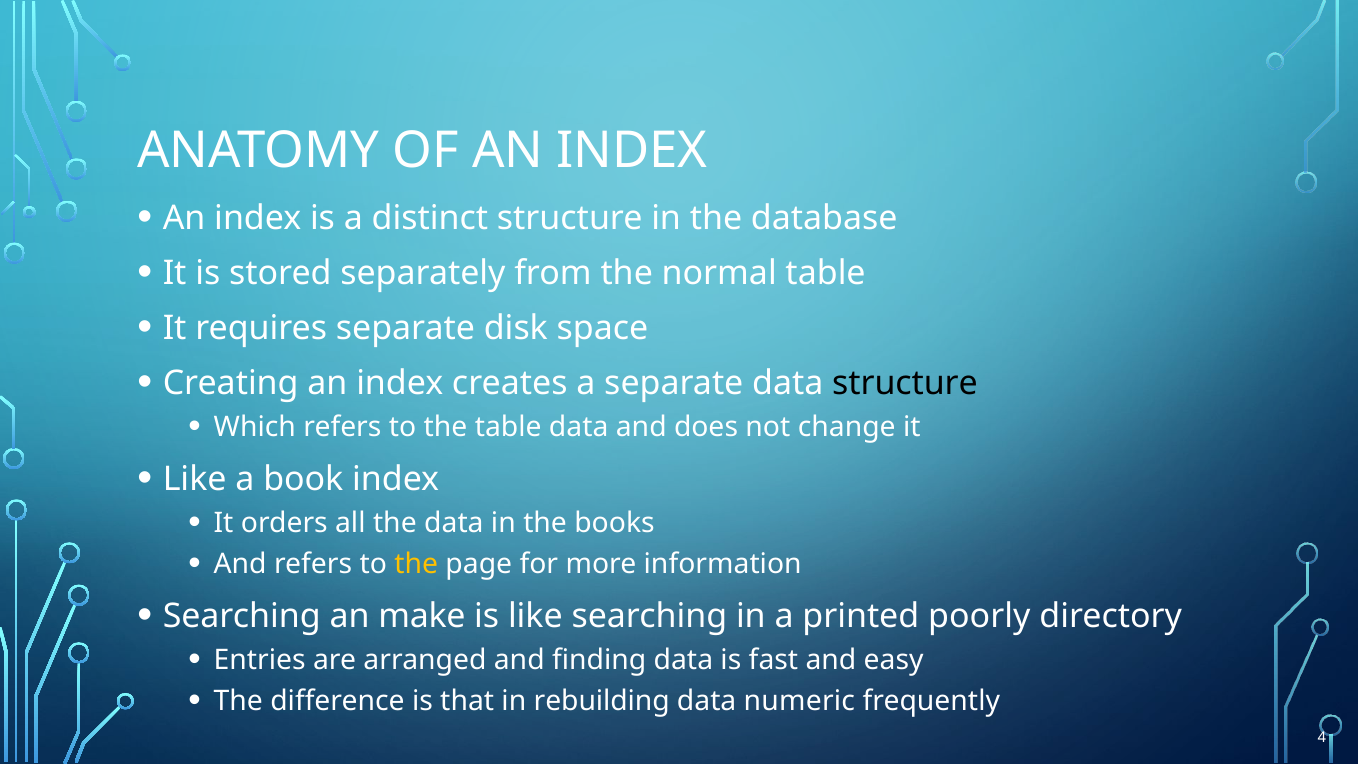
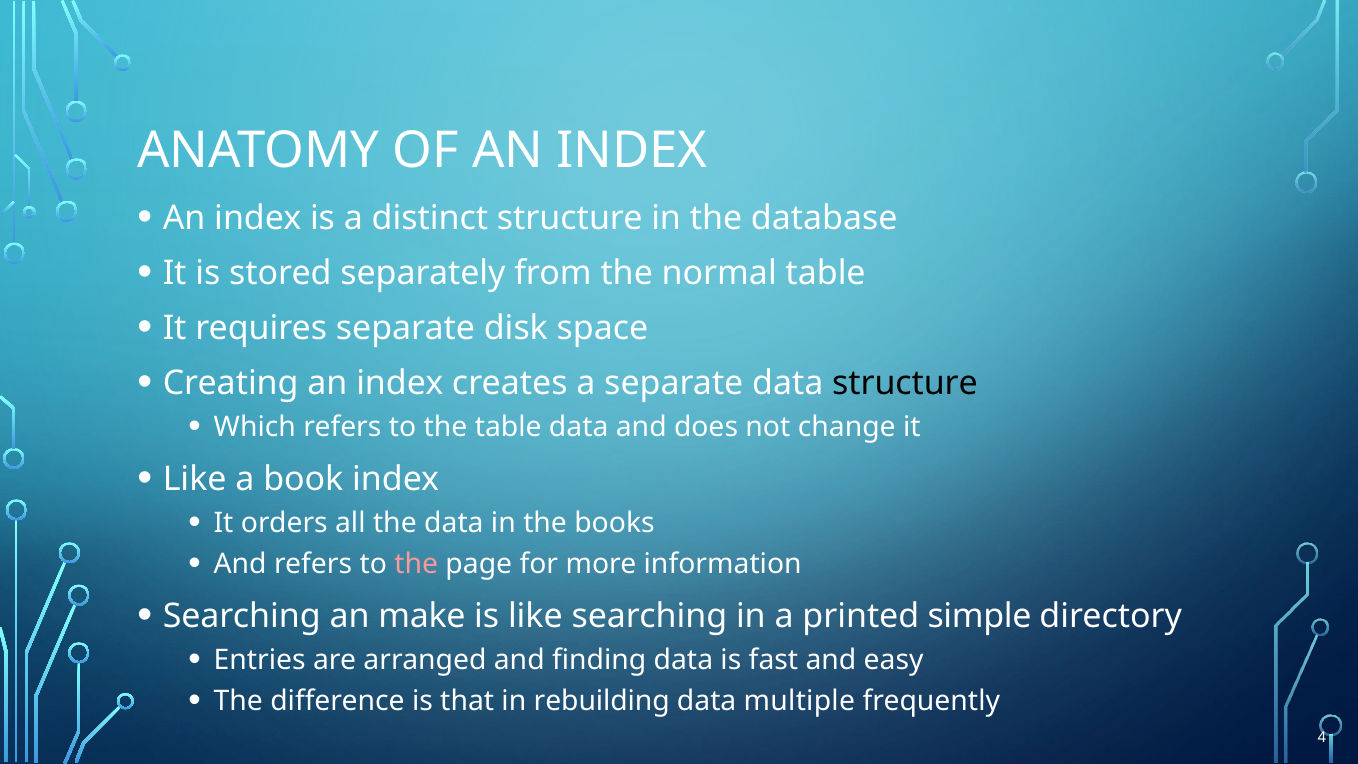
the colour: yellow -> pink (416, 564)
poorly: poorly -> simple (980, 616)
numeric: numeric -> multiple (799, 701)
